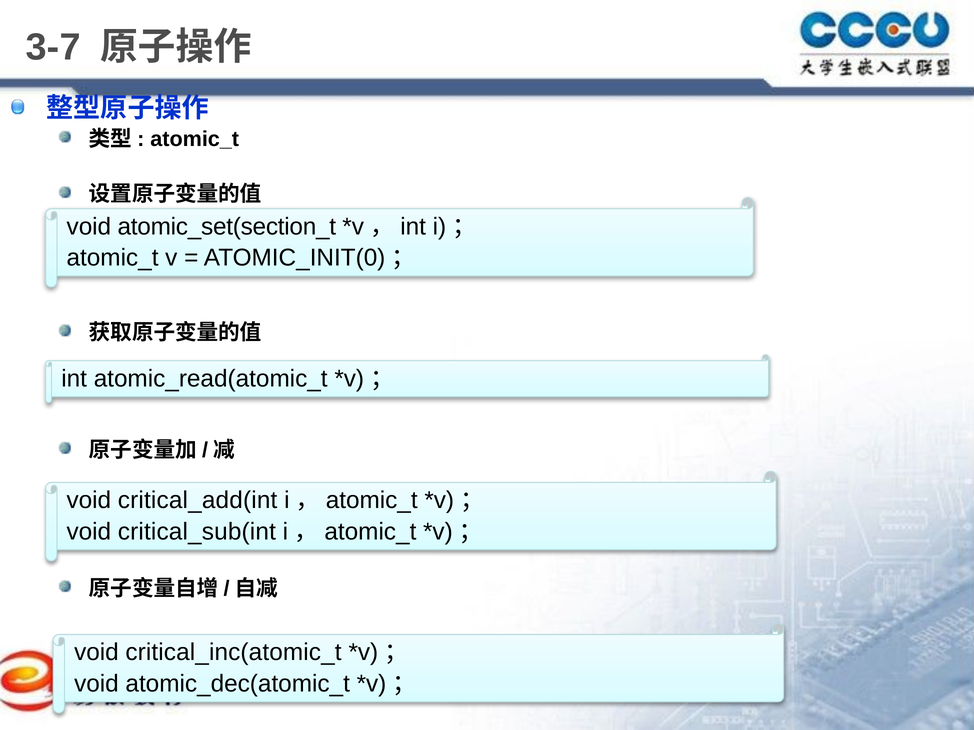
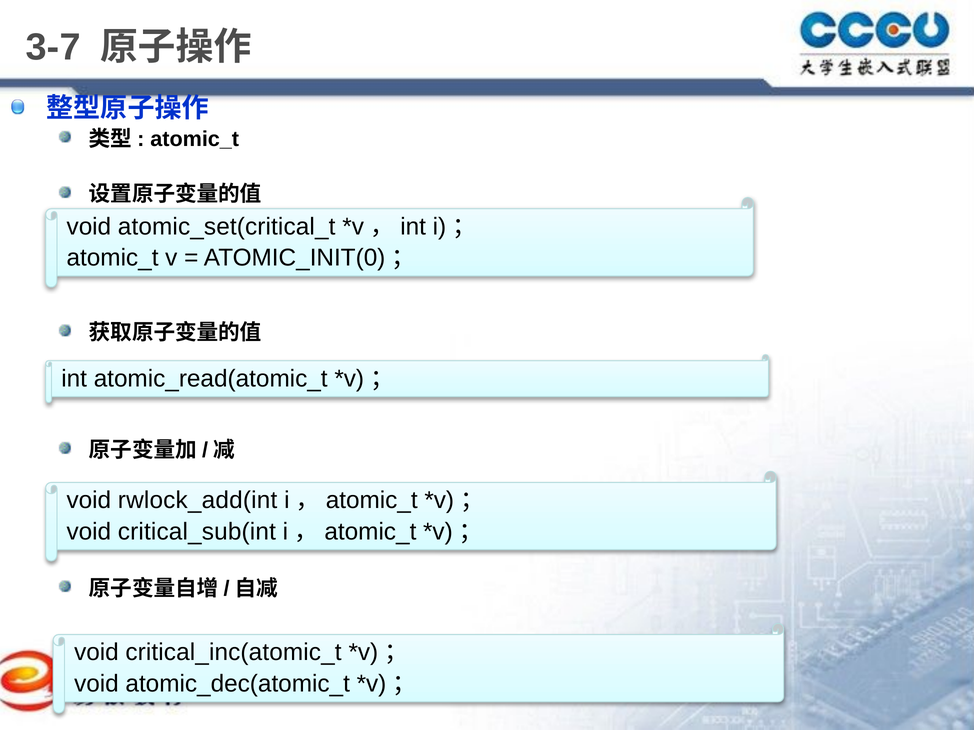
atomic_set(section_t: atomic_set(section_t -> atomic_set(critical_t (227, 227)
critical_add(int: critical_add(int -> rwlock_add(int (198, 501)
